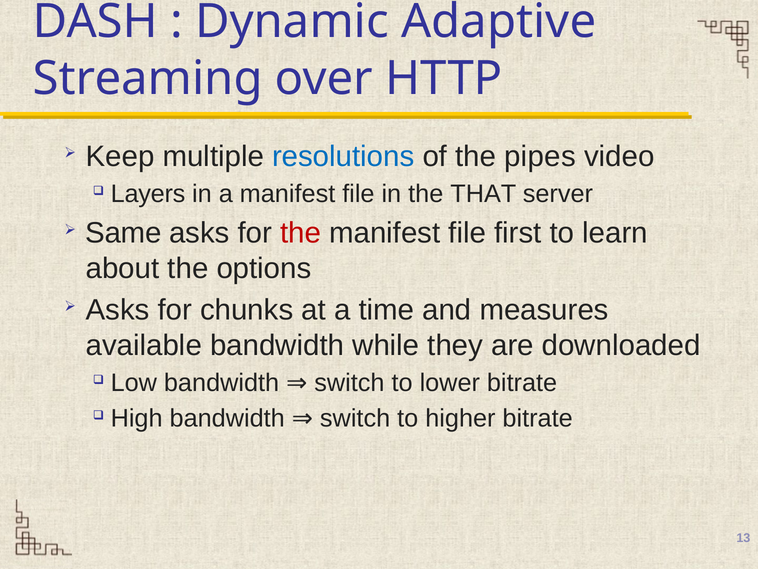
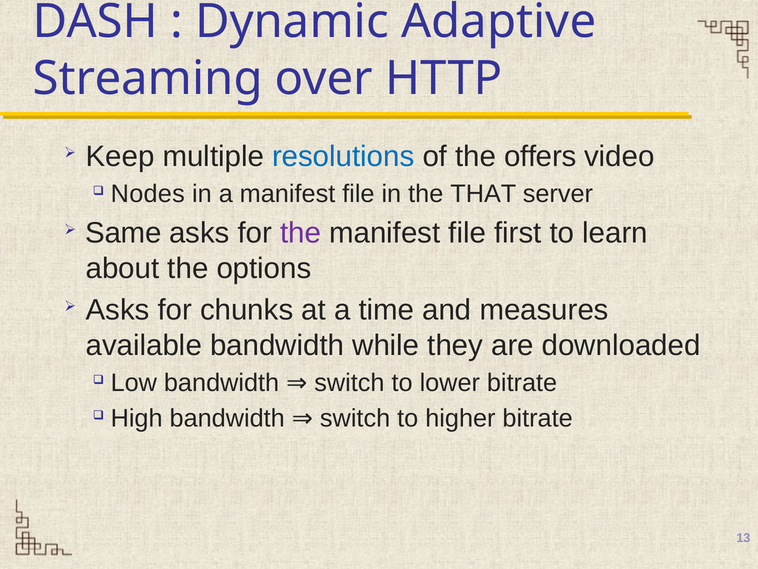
pipes: pipes -> offers (540, 156)
Layers: Layers -> Nodes (148, 194)
the colour: red -> purple (301, 233)
